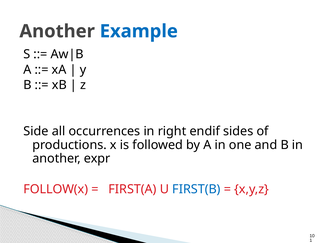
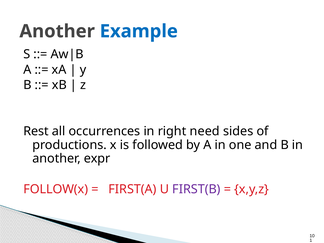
Side: Side -> Rest (36, 131)
endif: endif -> need (205, 131)
FIRST(B colour: blue -> purple (196, 189)
